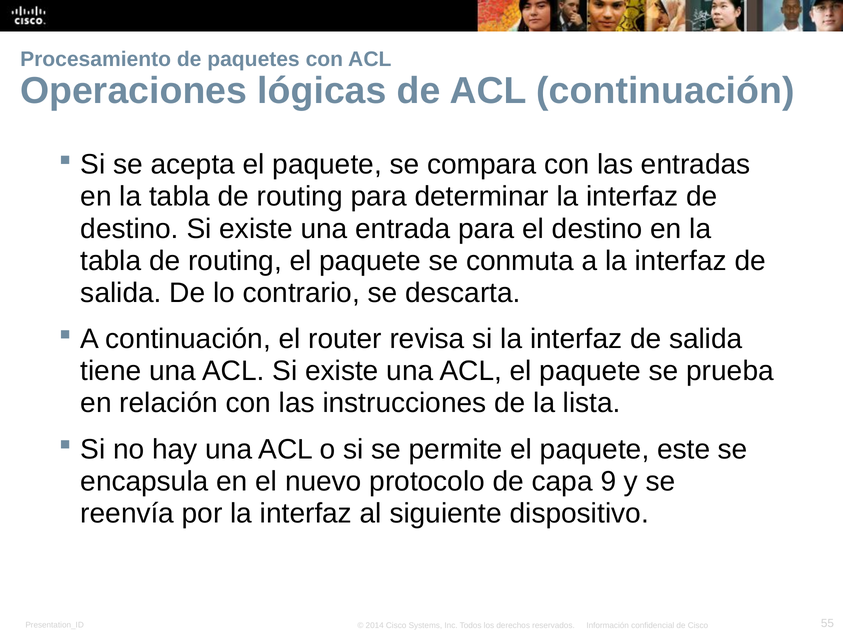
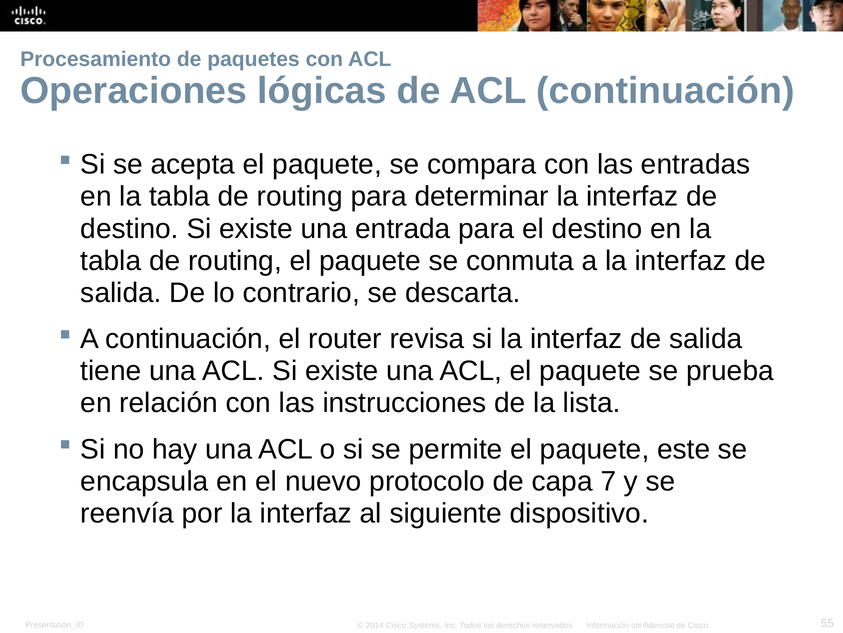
9: 9 -> 7 (608, 481)
